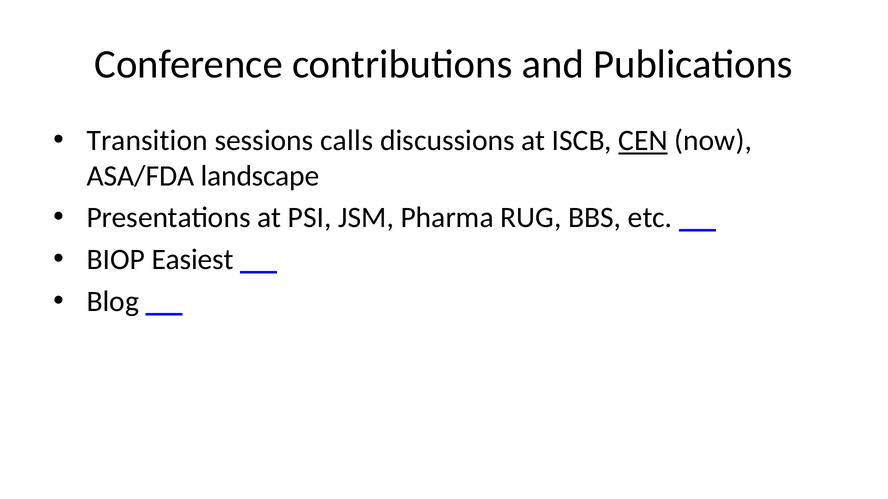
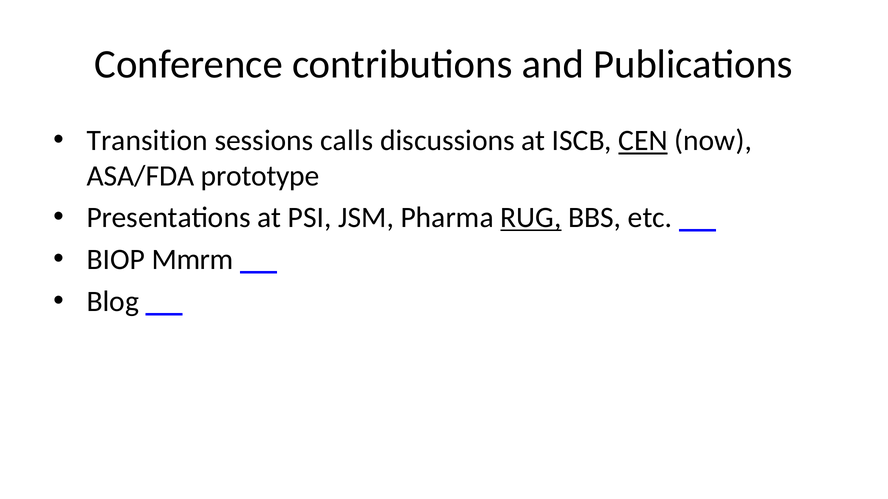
landscape: landscape -> prototype (260, 176)
RUG underline: none -> present (531, 218)
Easiest: Easiest -> Mmrm (193, 260)
